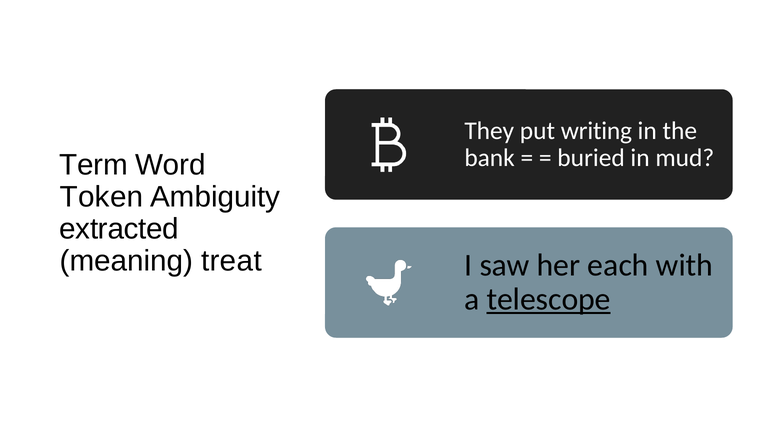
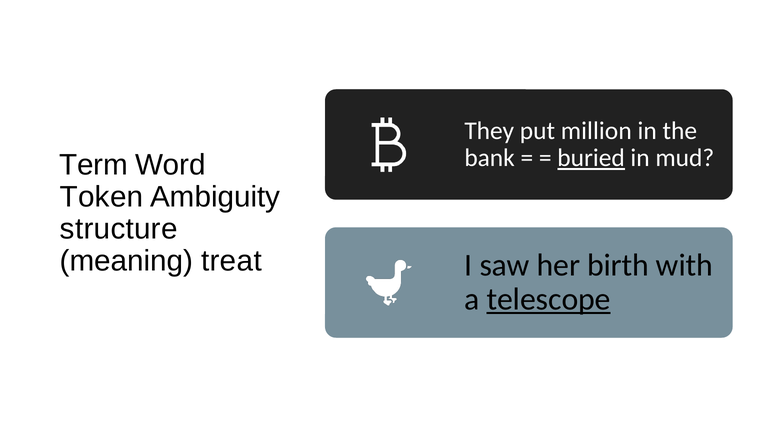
writing: writing -> million (596, 131)
buried underline: none -> present (591, 158)
extracted: extracted -> structure (119, 229)
each: each -> birth (618, 265)
